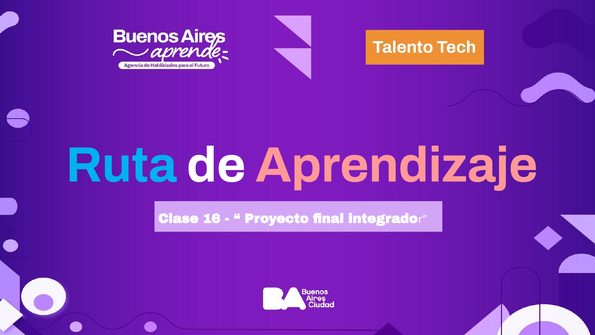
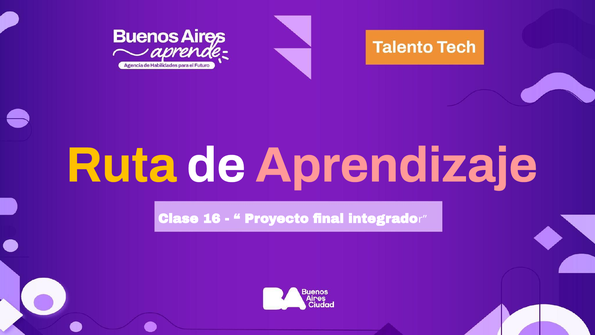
Ruta colour: light blue -> yellow (121, 165)
